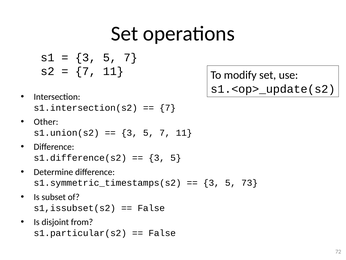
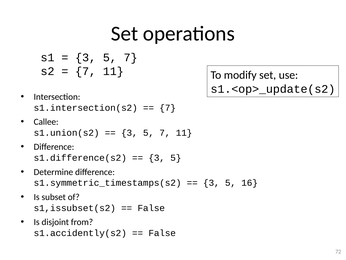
Other: Other -> Callee (46, 122)
73: 73 -> 16 (250, 183)
s1.particular(s2: s1.particular(s2 -> s1.accidently(s2 (80, 233)
